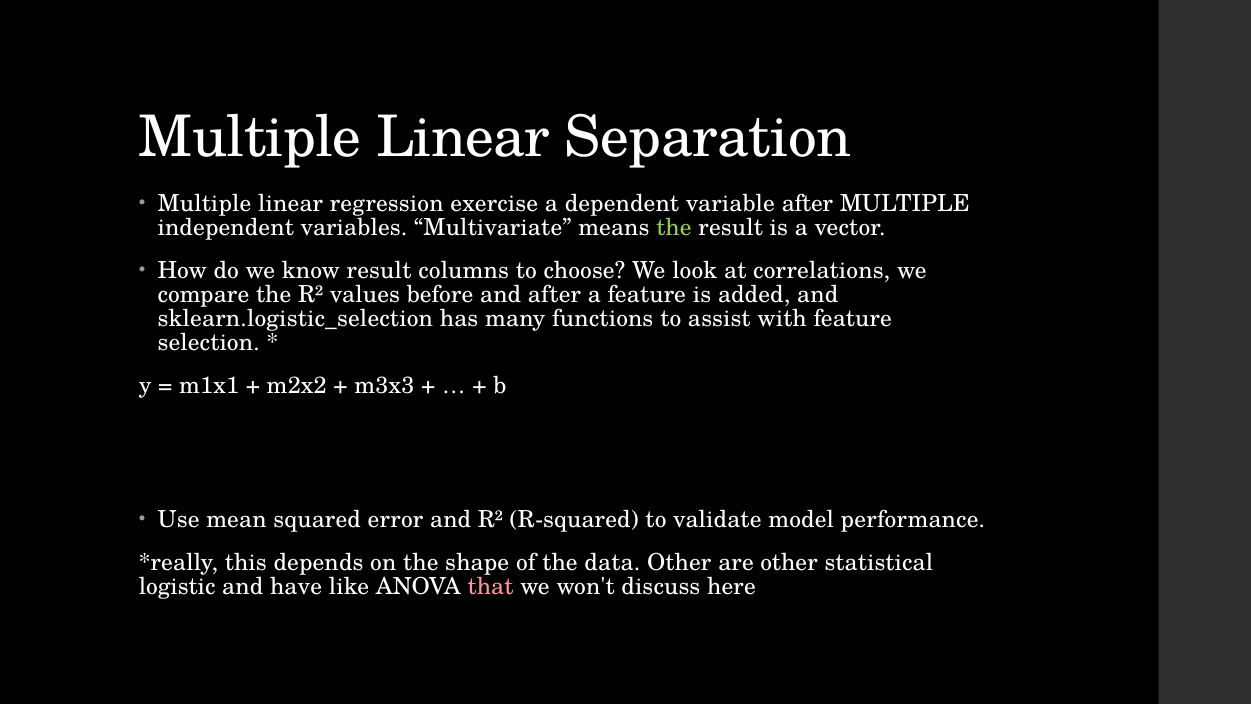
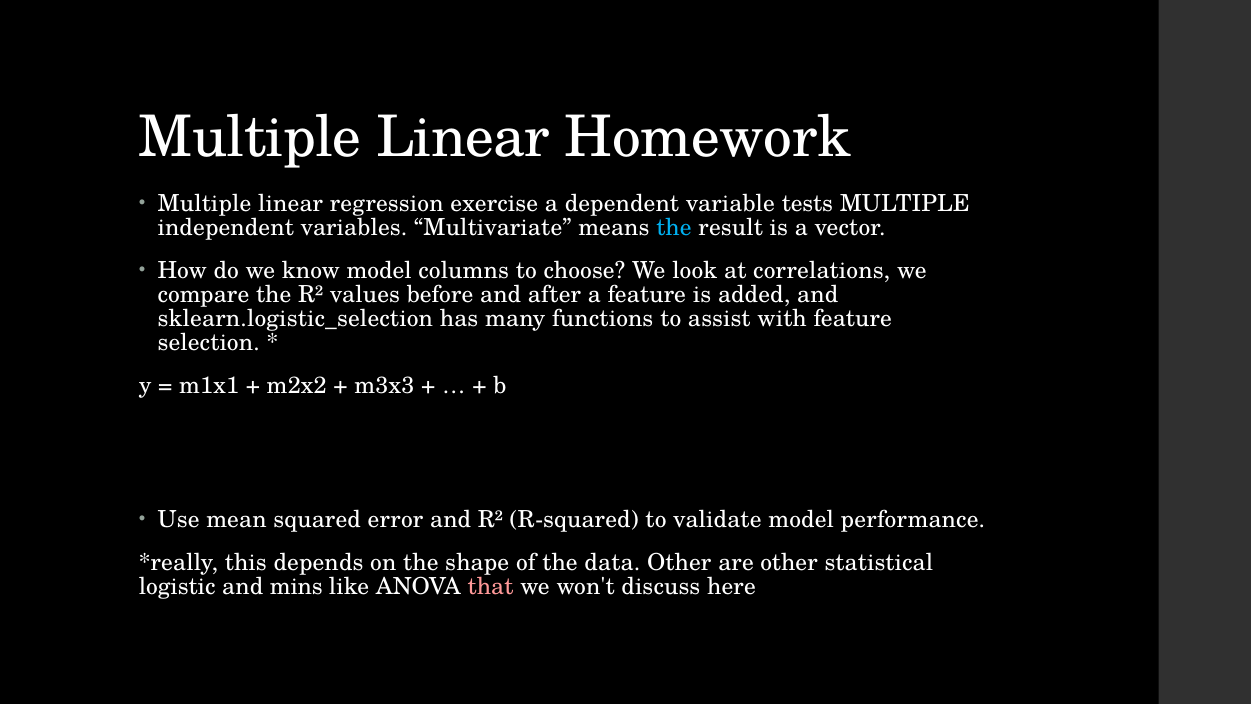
Separation: Separation -> Homework (708, 138)
variable after: after -> tests (807, 204)
the colour: light green -> light blue (674, 228)
know result: result -> model (379, 271)
have: have -> mins (296, 586)
